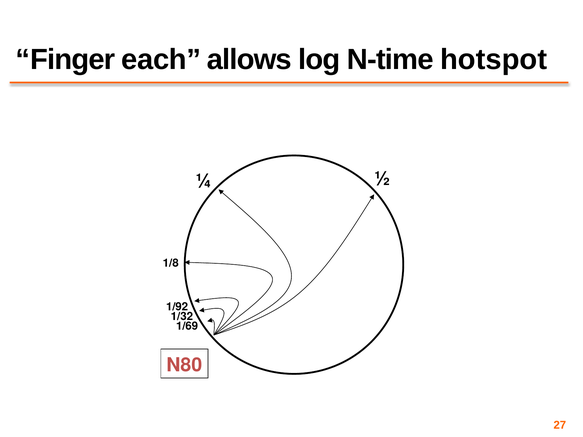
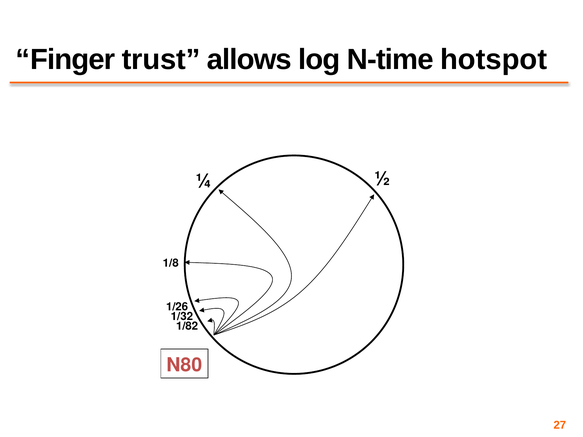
each: each -> trust (161, 60)
1/92: 1/92 -> 1/26 (177, 307)
1/69: 1/69 -> 1/82 (187, 326)
